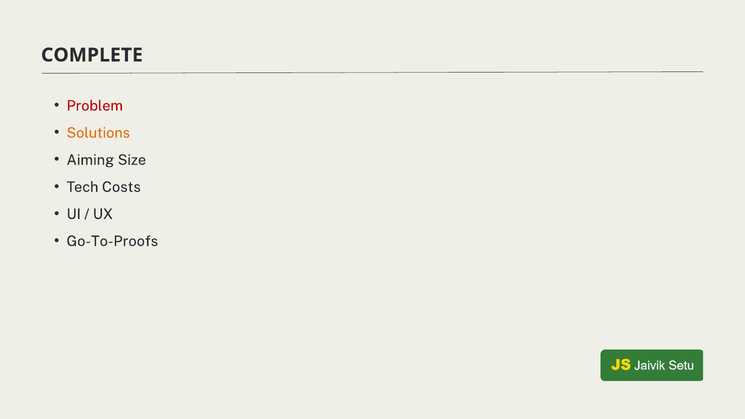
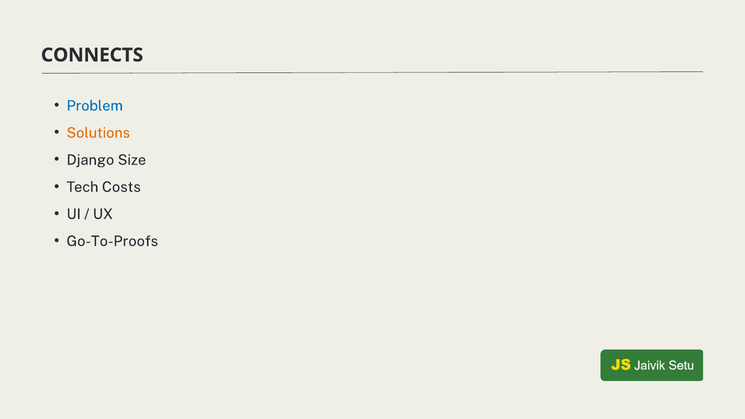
COMPLETE: COMPLETE -> CONNECTS (92, 55)
Problem colour: red -> blue (95, 106)
Aiming: Aiming -> Django (90, 160)
